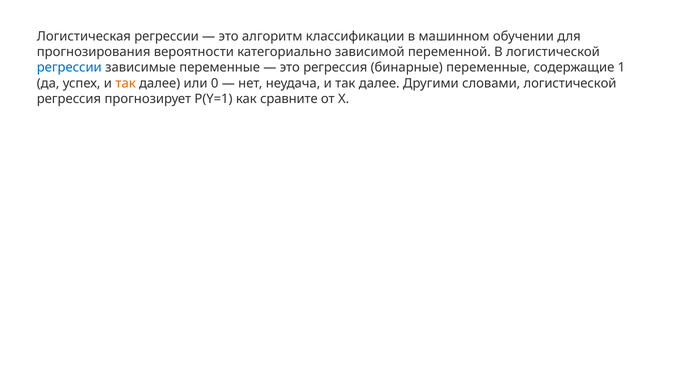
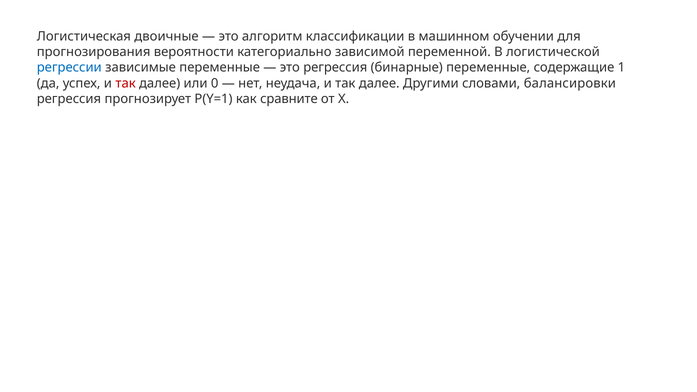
Логистическая регрессии: регрессии -> двоичные (166, 36)
так colour: orange -> red (126, 83)
словами логистической: логистической -> балансировки (570, 83)
